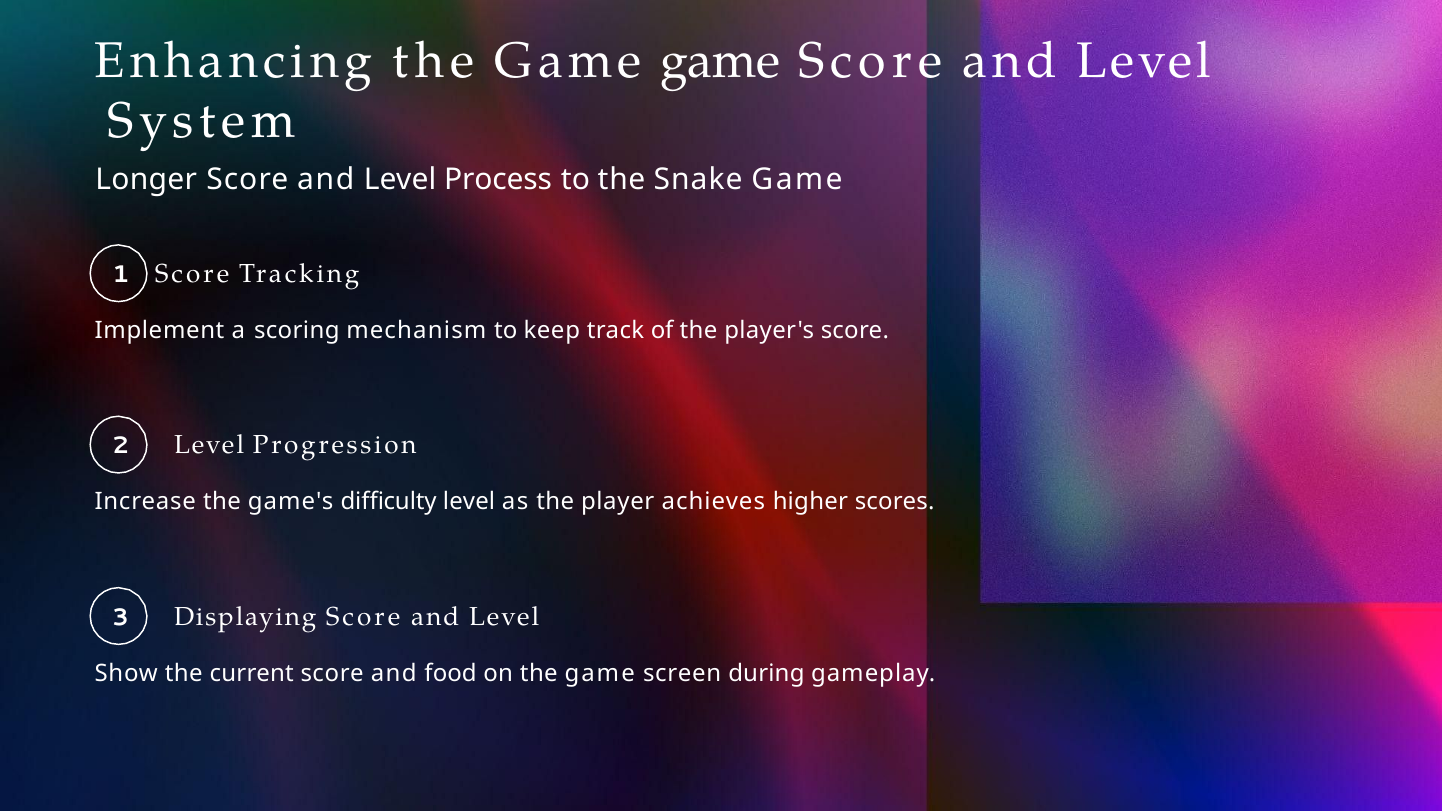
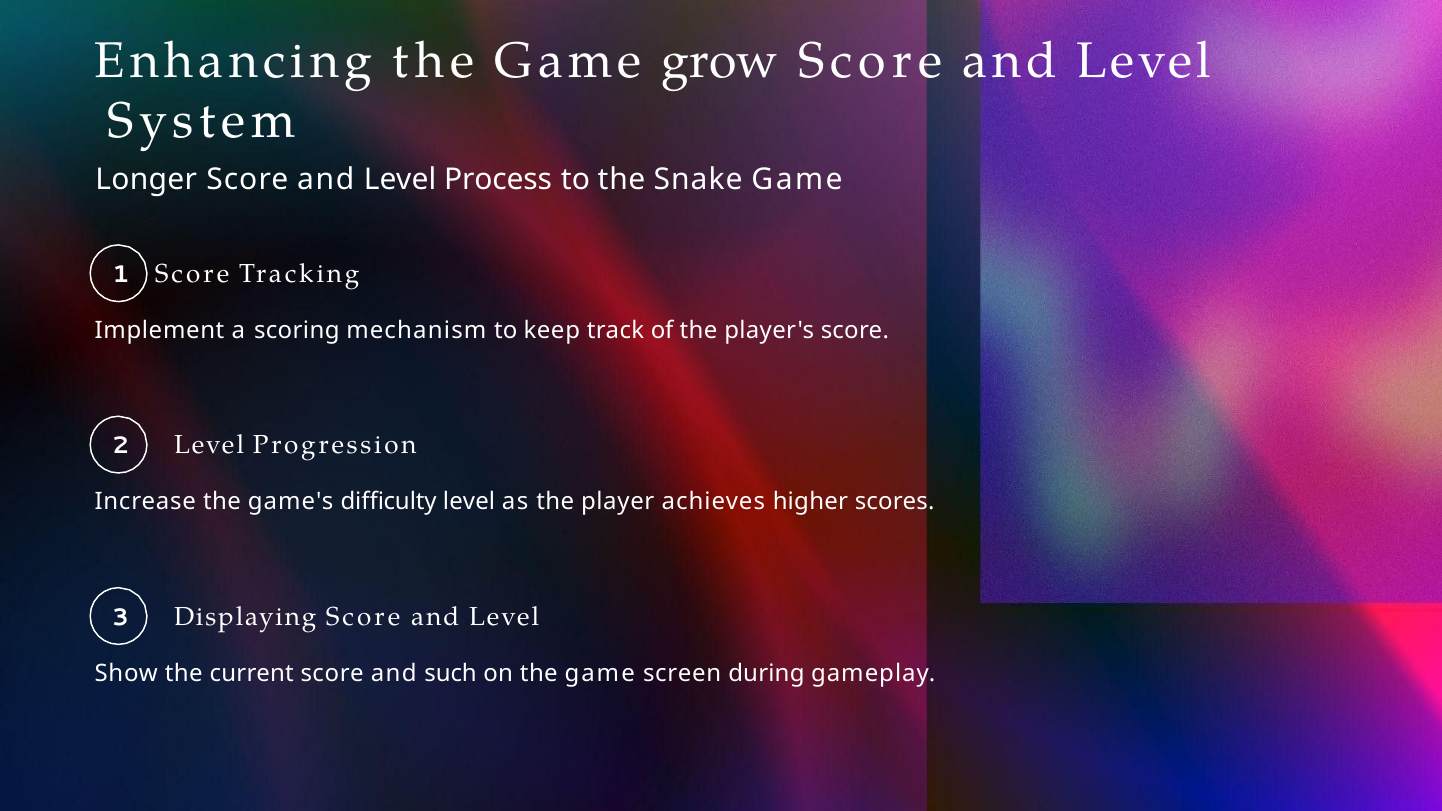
Game game: game -> grow (720, 61)
food: food -> such (451, 673)
